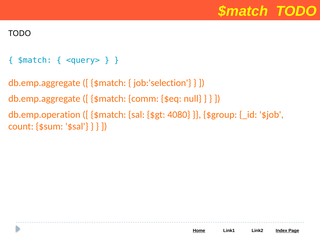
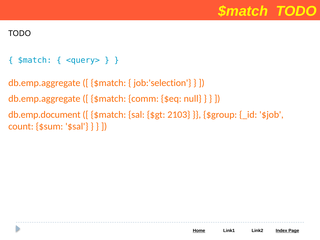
db.emp.operation: db.emp.operation -> db.emp.document (44, 115)
4080: 4080 -> 2103 (179, 115)
